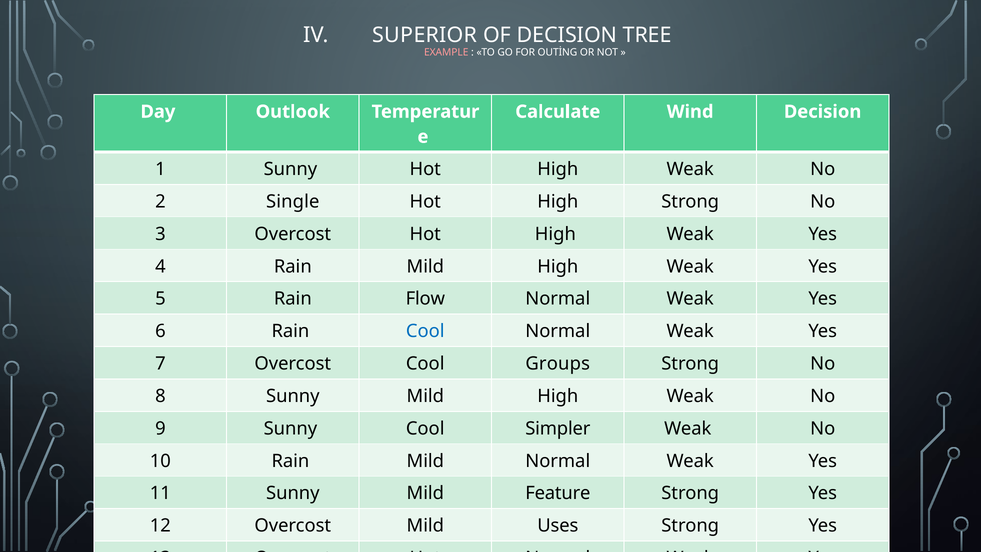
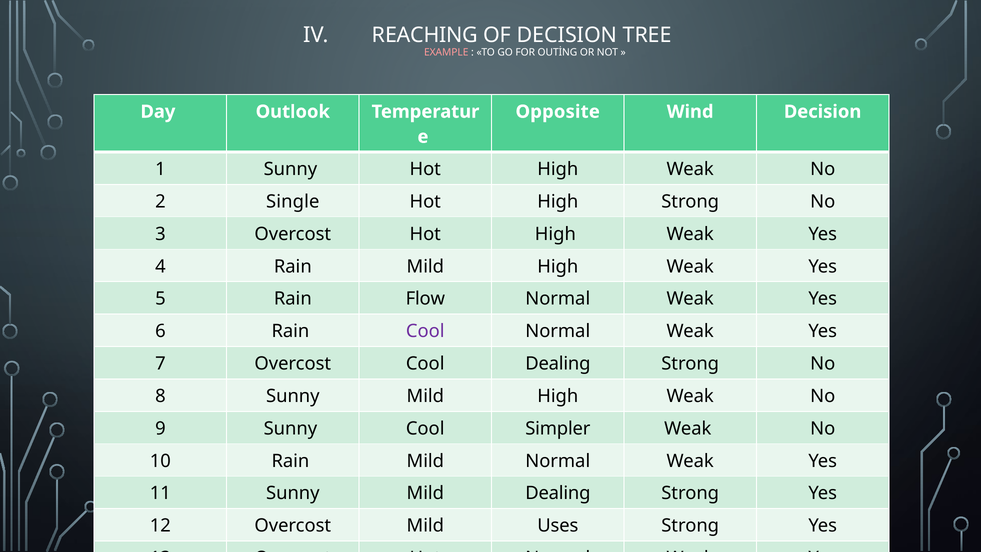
SUPERIOR: SUPERIOR -> REACHING (425, 35)
Calculate: Calculate -> Opposite (558, 112)
Cool colour: blue -> purple (425, 331)
Cool Groups: Groups -> Dealing (558, 364)
Mild Feature: Feature -> Dealing (558, 493)
